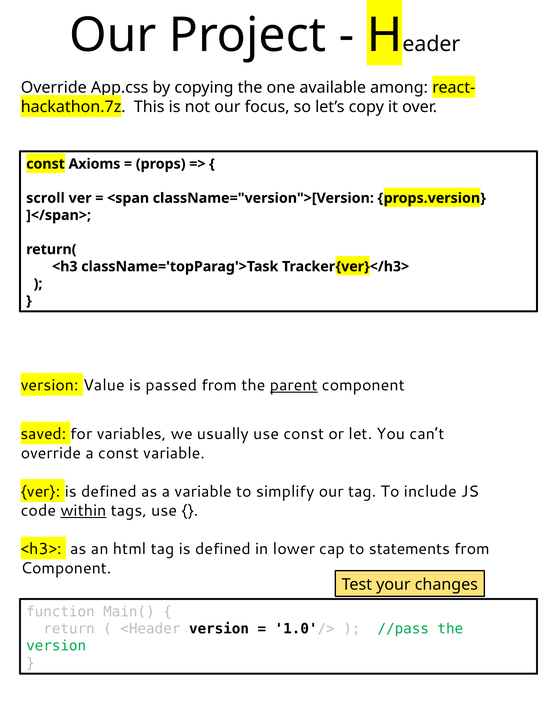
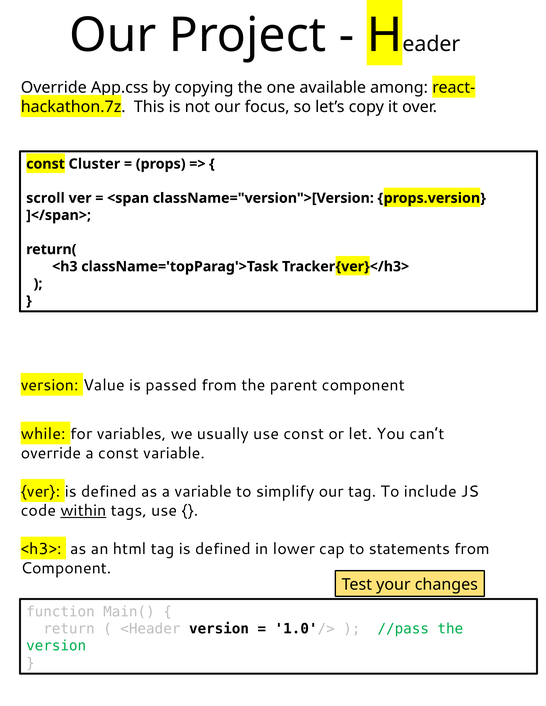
Axioms: Axioms -> Cluster (94, 164)
parent underline: present -> none (294, 386)
saved: saved -> while (43, 434)
